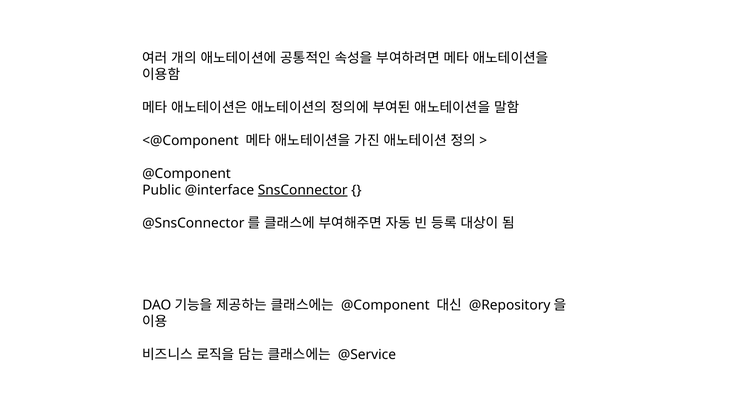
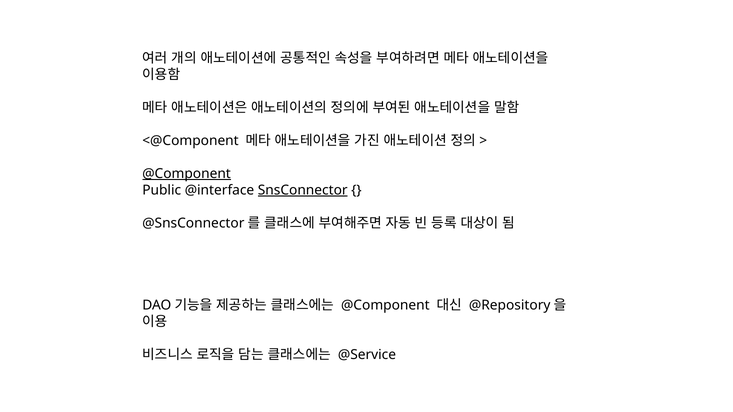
@Component underline: none -> present (187, 174)
